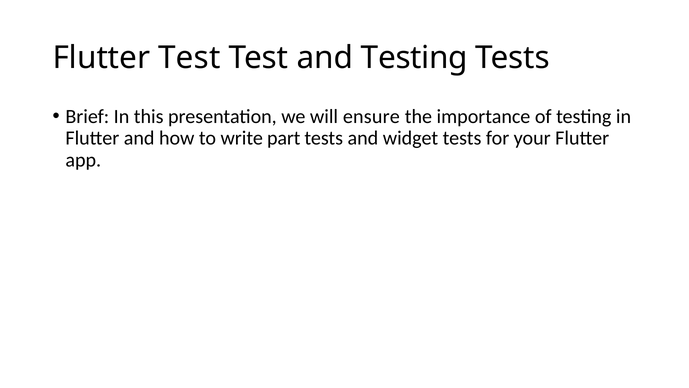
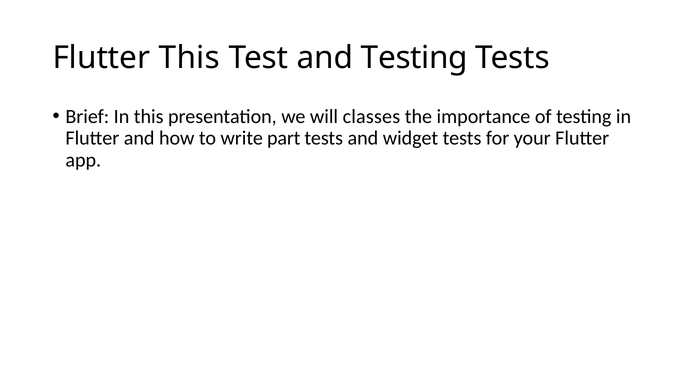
Flutter Test: Test -> This (189, 58)
ensure: ensure -> classes (371, 116)
